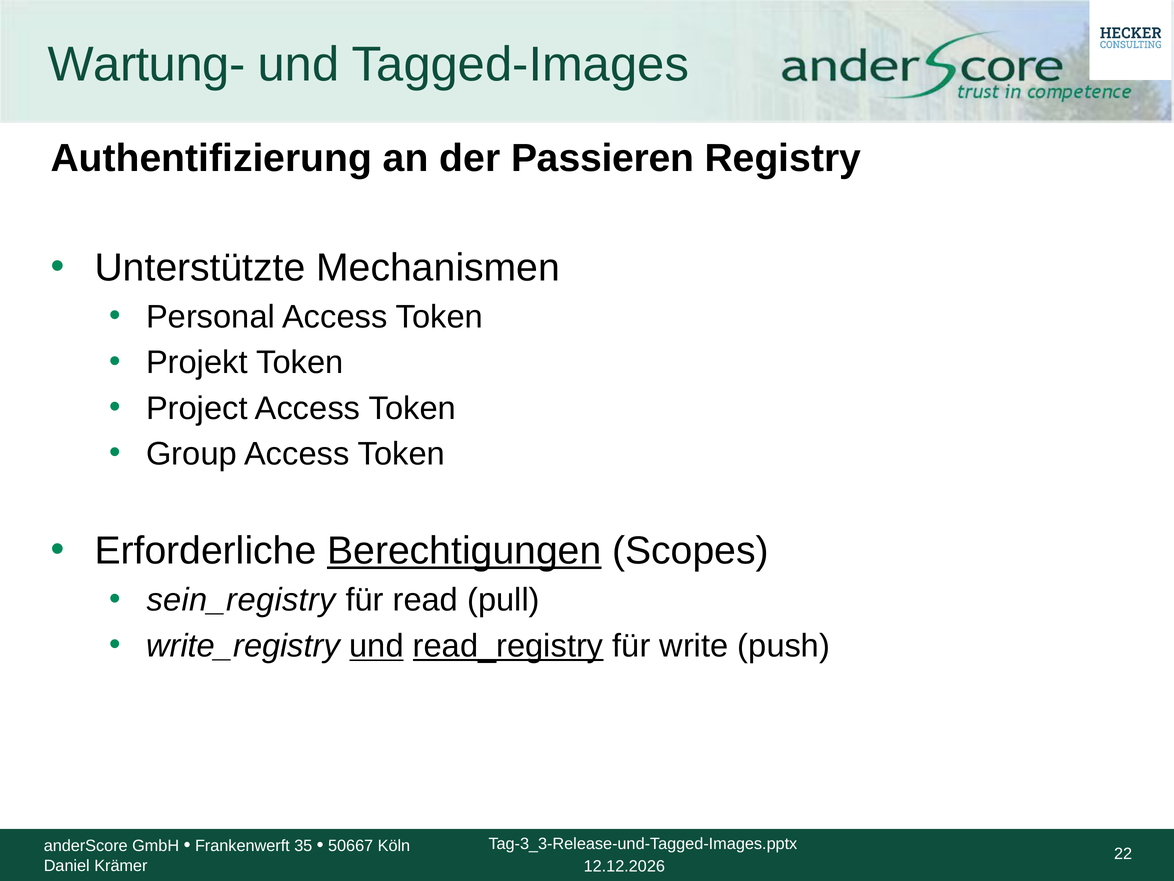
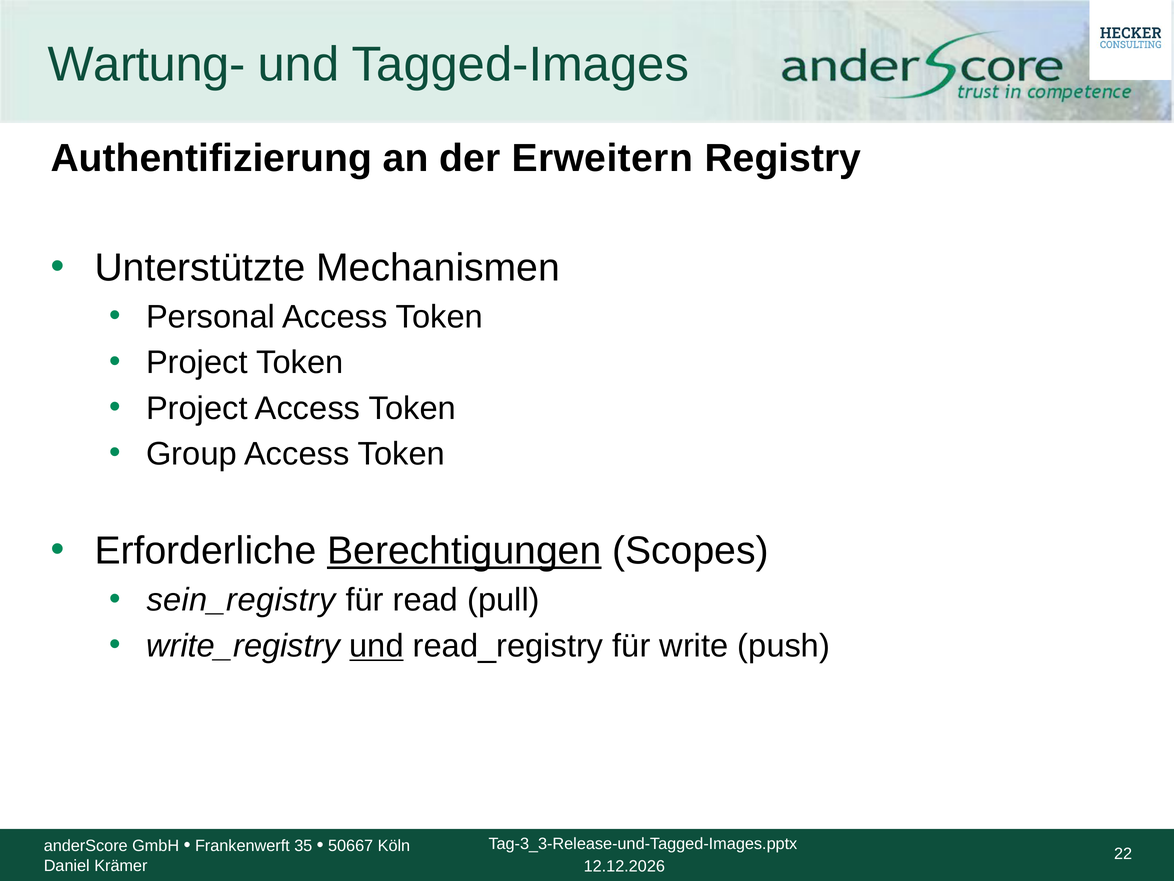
Passieren: Passieren -> Erweitern (602, 158)
Projekt: Projekt -> Project (197, 362)
read_registry underline: present -> none (508, 646)
